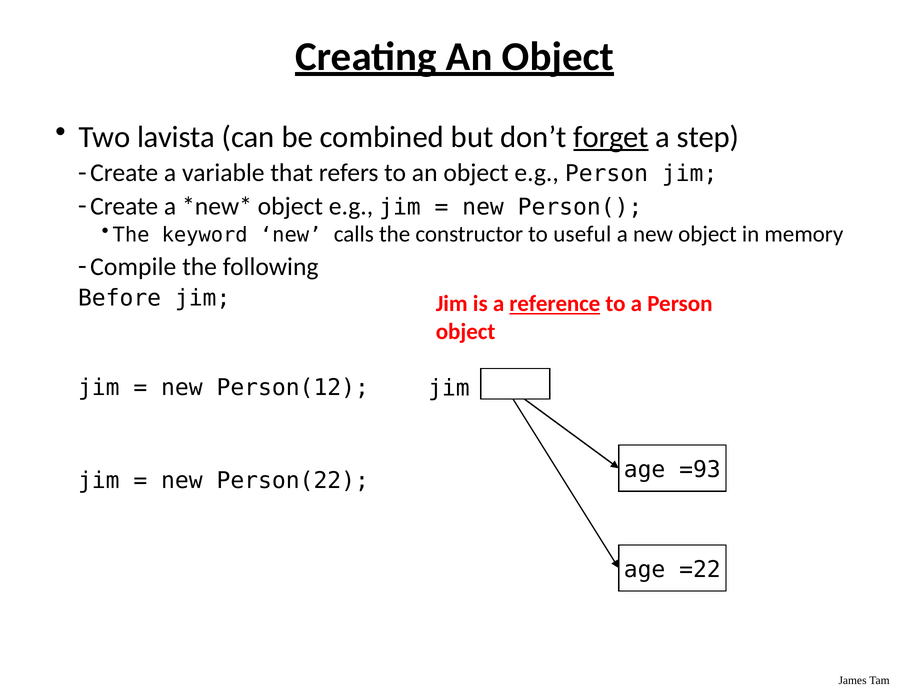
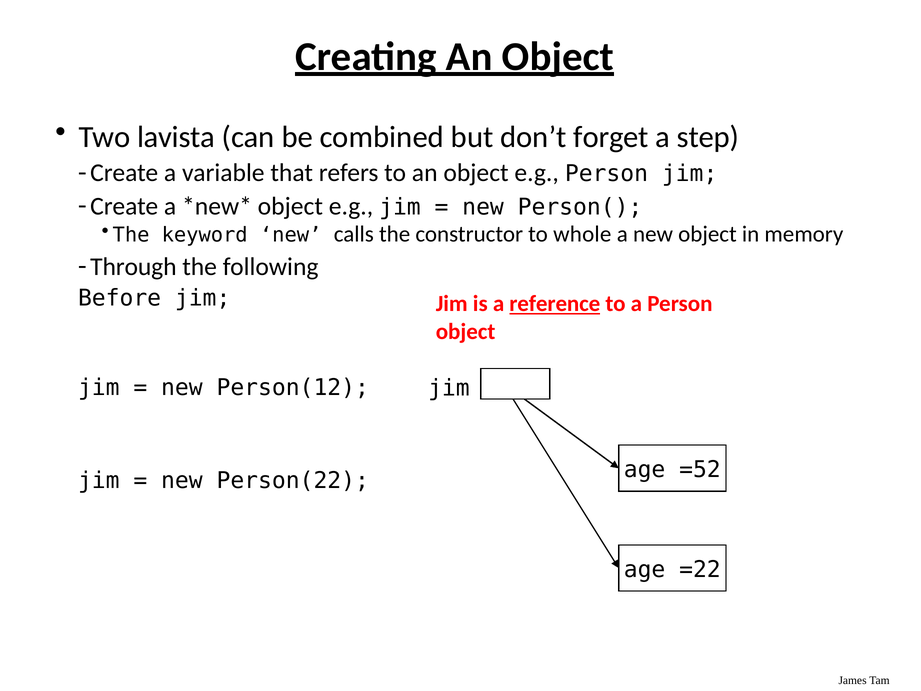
forget underline: present -> none (611, 137)
useful: useful -> whole (582, 234)
Compile: Compile -> Through (133, 267)
=93: =93 -> =52 (700, 470)
